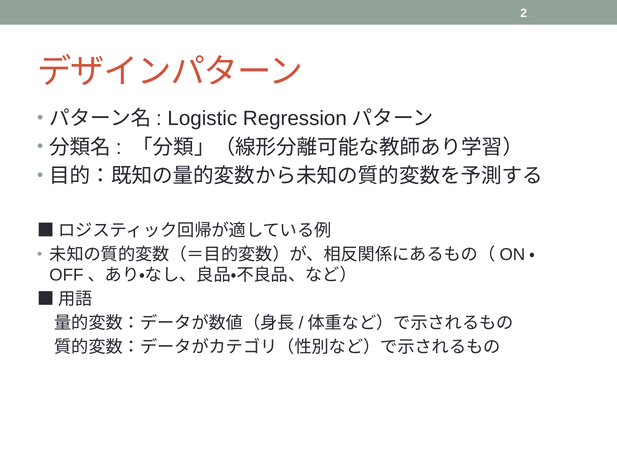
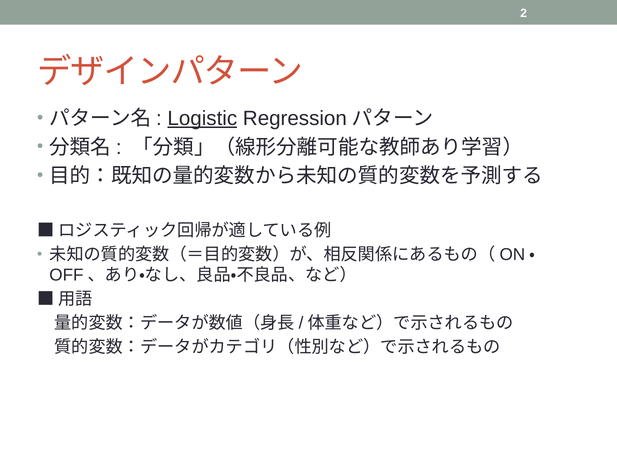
Logistic underline: none -> present (202, 118)
